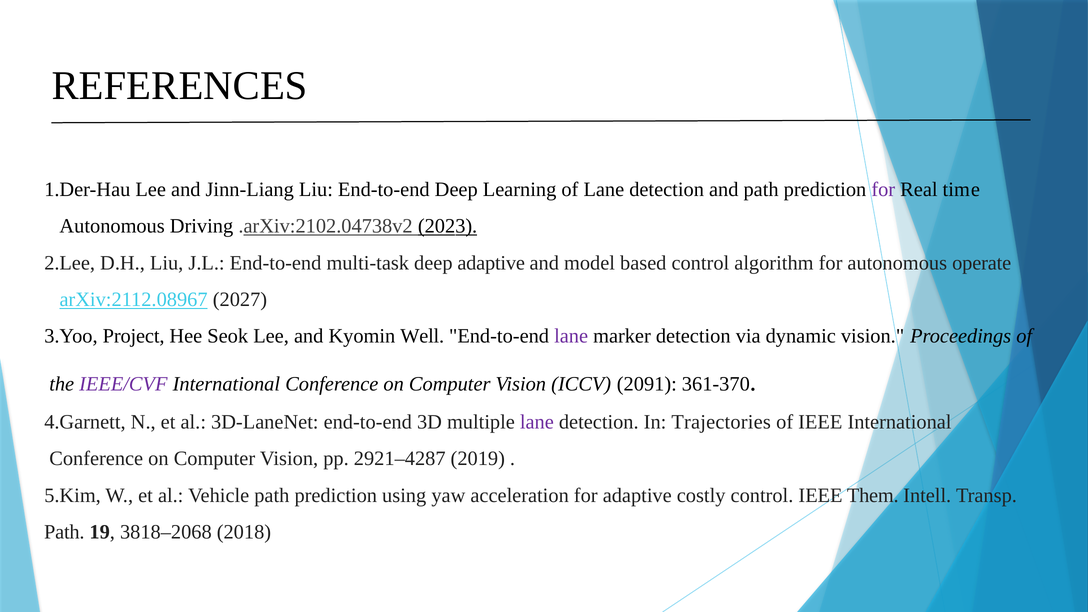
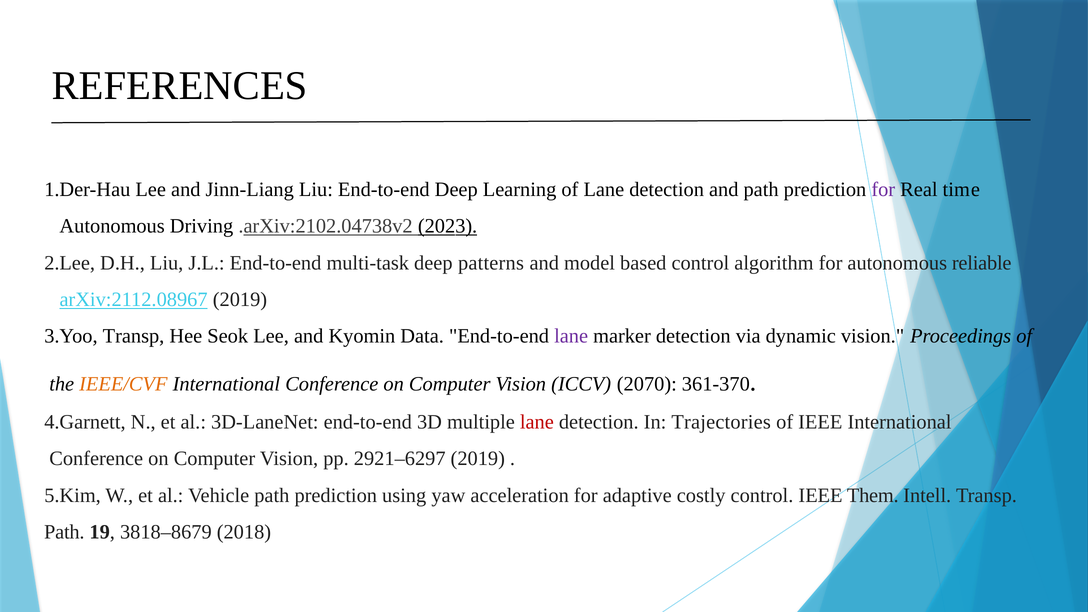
deep adaptive: adaptive -> patterns (491, 263)
operate: operate -> reliable (982, 263)
arXiv:2112.08967 2027: 2027 -> 2019 (240, 299)
3.Yoo Project: Project -> Transp (134, 336)
Well: Well -> Data (422, 336)
IEEE/CVF colour: purple -> orange (123, 384)
2091: 2091 -> 2070 (647, 384)
lane colour: purple -> red (537, 422)
2921–4287: 2921–4287 -> 2921–6297 (400, 459)
3818–2068: 3818–2068 -> 3818–8679 (166, 532)
